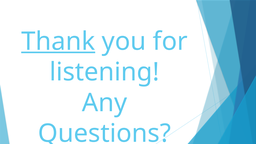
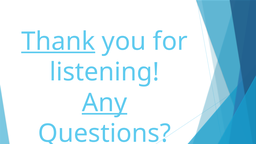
Any underline: none -> present (104, 103)
